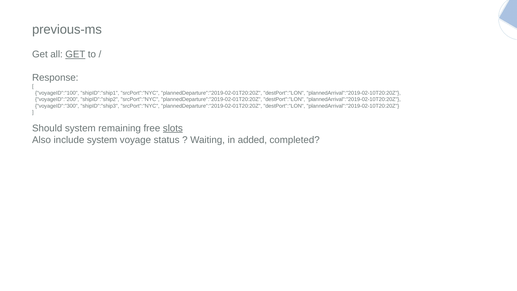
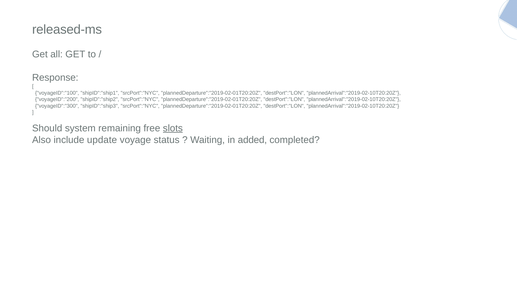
previous-ms: previous-ms -> released-ms (67, 29)
GET underline: present -> none (75, 54)
include system: system -> update (102, 140)
